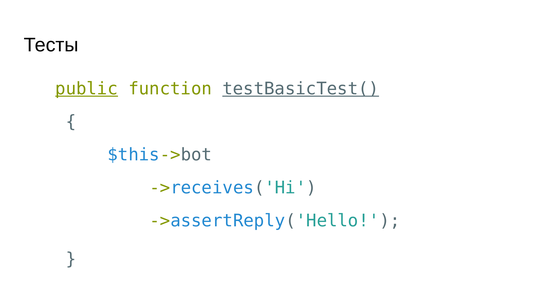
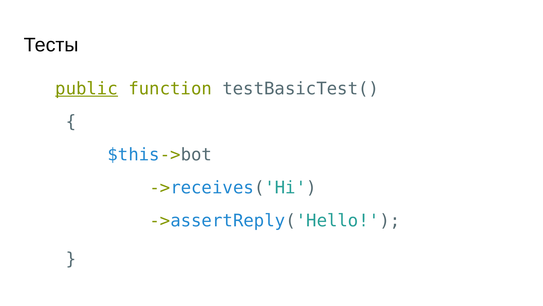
testBasicTest( underline: present -> none (301, 89)
